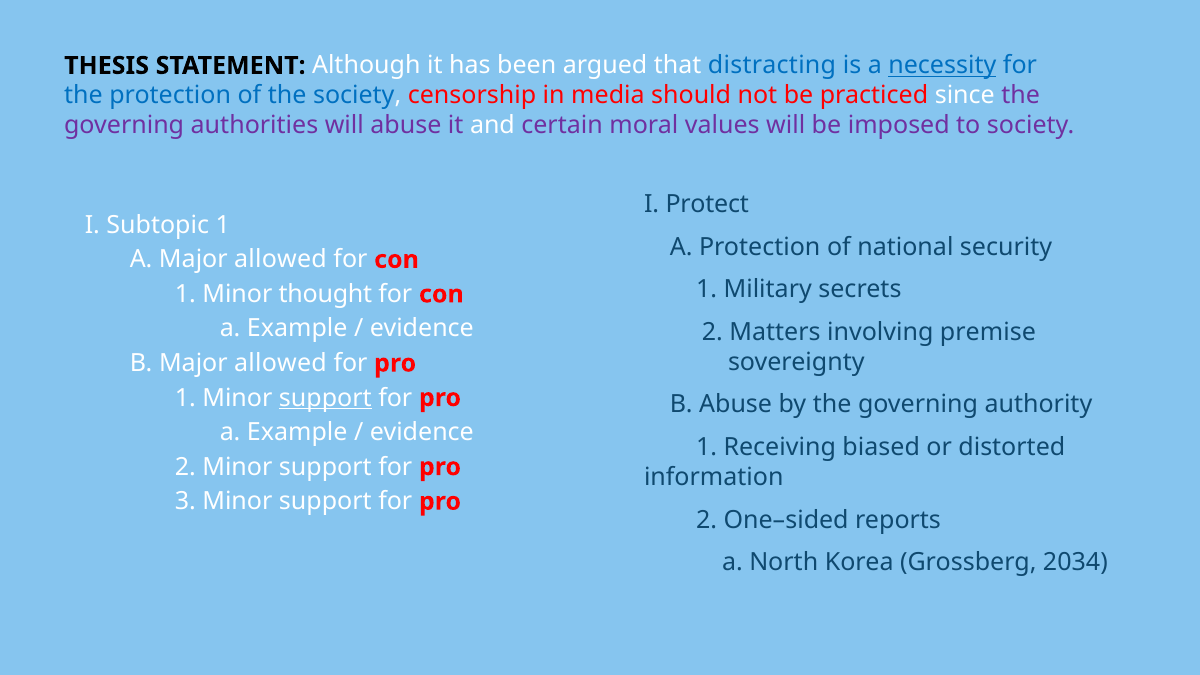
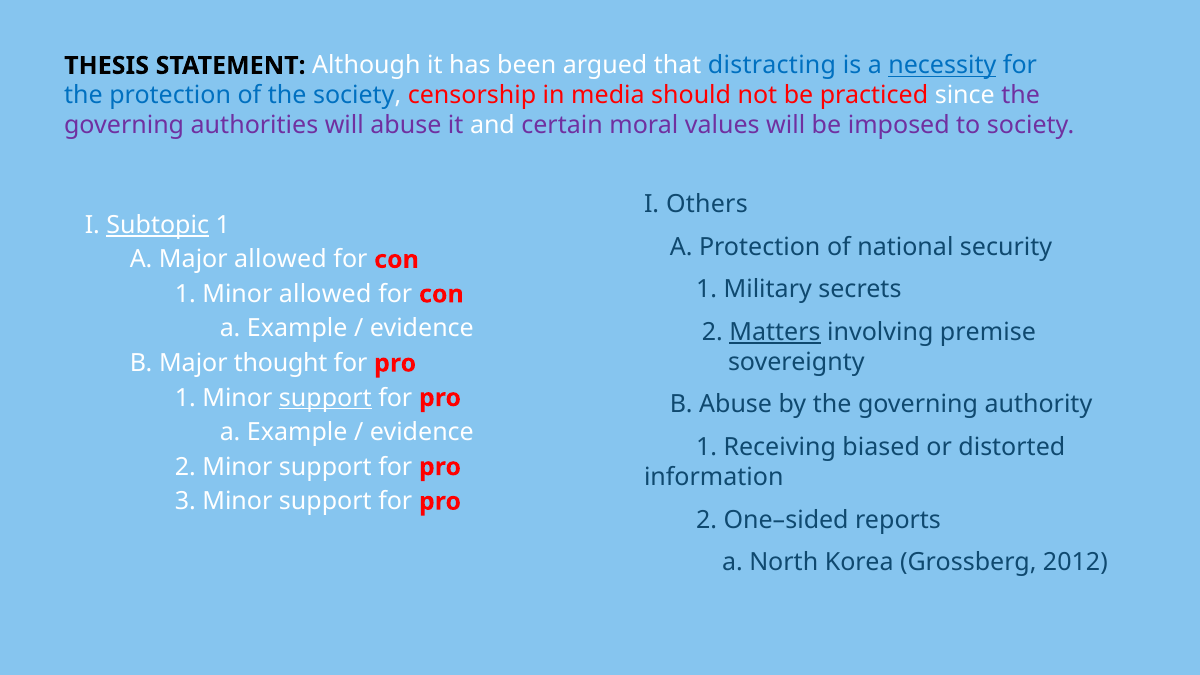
Protect: Protect -> Others (707, 204)
Subtopic underline: none -> present (158, 225)
Minor thought: thought -> allowed (325, 294)
Matters underline: none -> present (775, 332)
B Major allowed: allowed -> thought (281, 363)
2034: 2034 -> 2012 (1075, 562)
